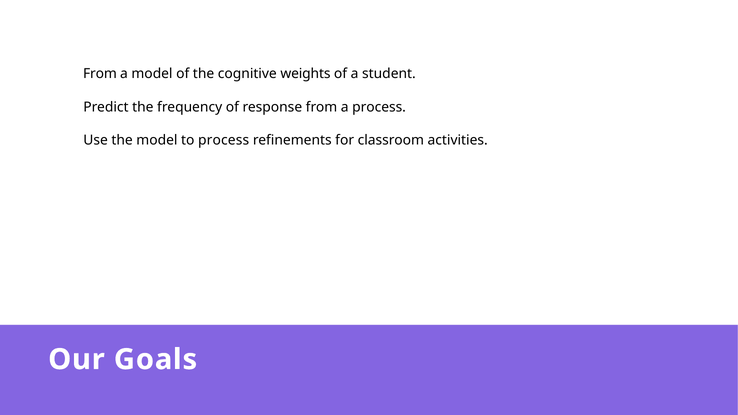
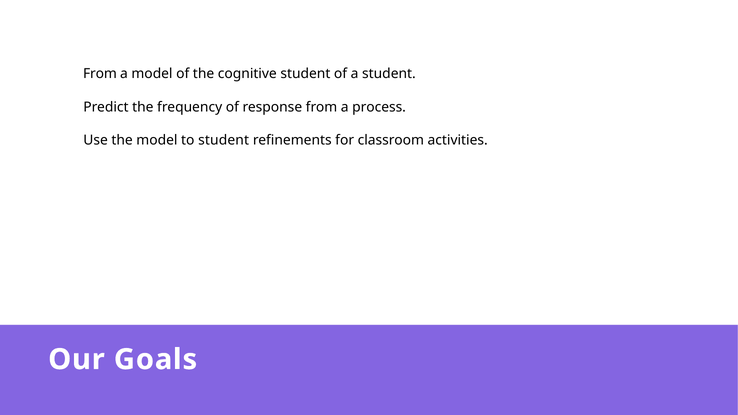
cognitive weights: weights -> student (305, 74)
to process: process -> student (224, 140)
